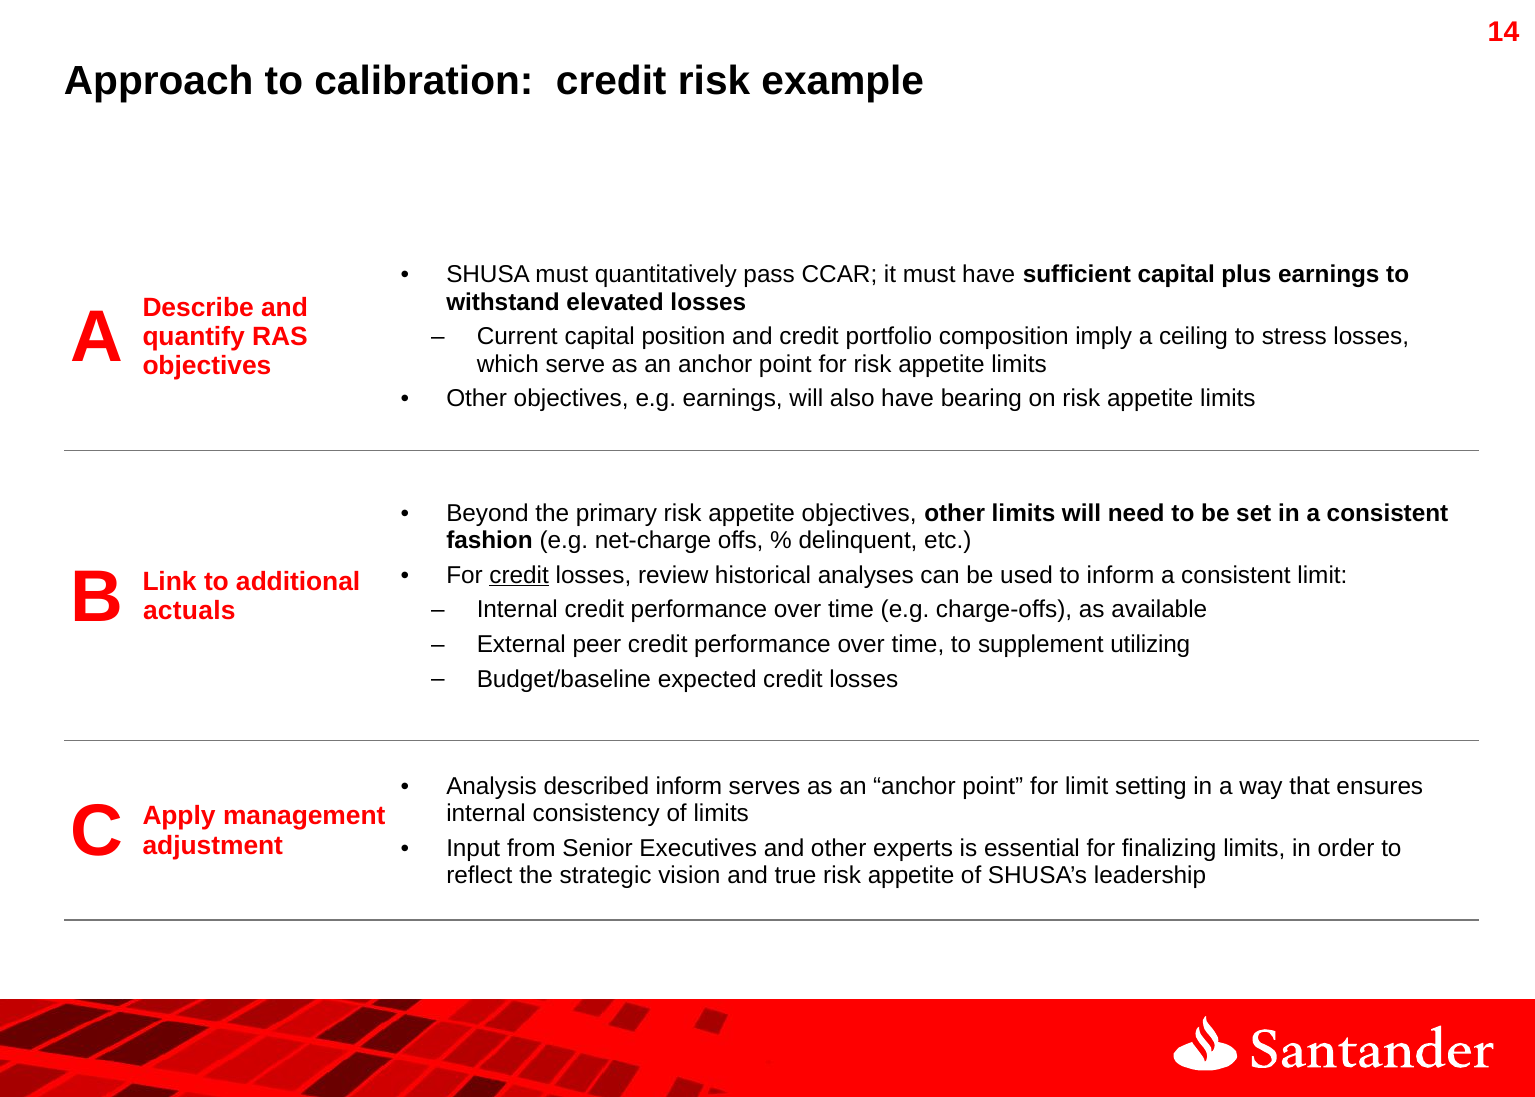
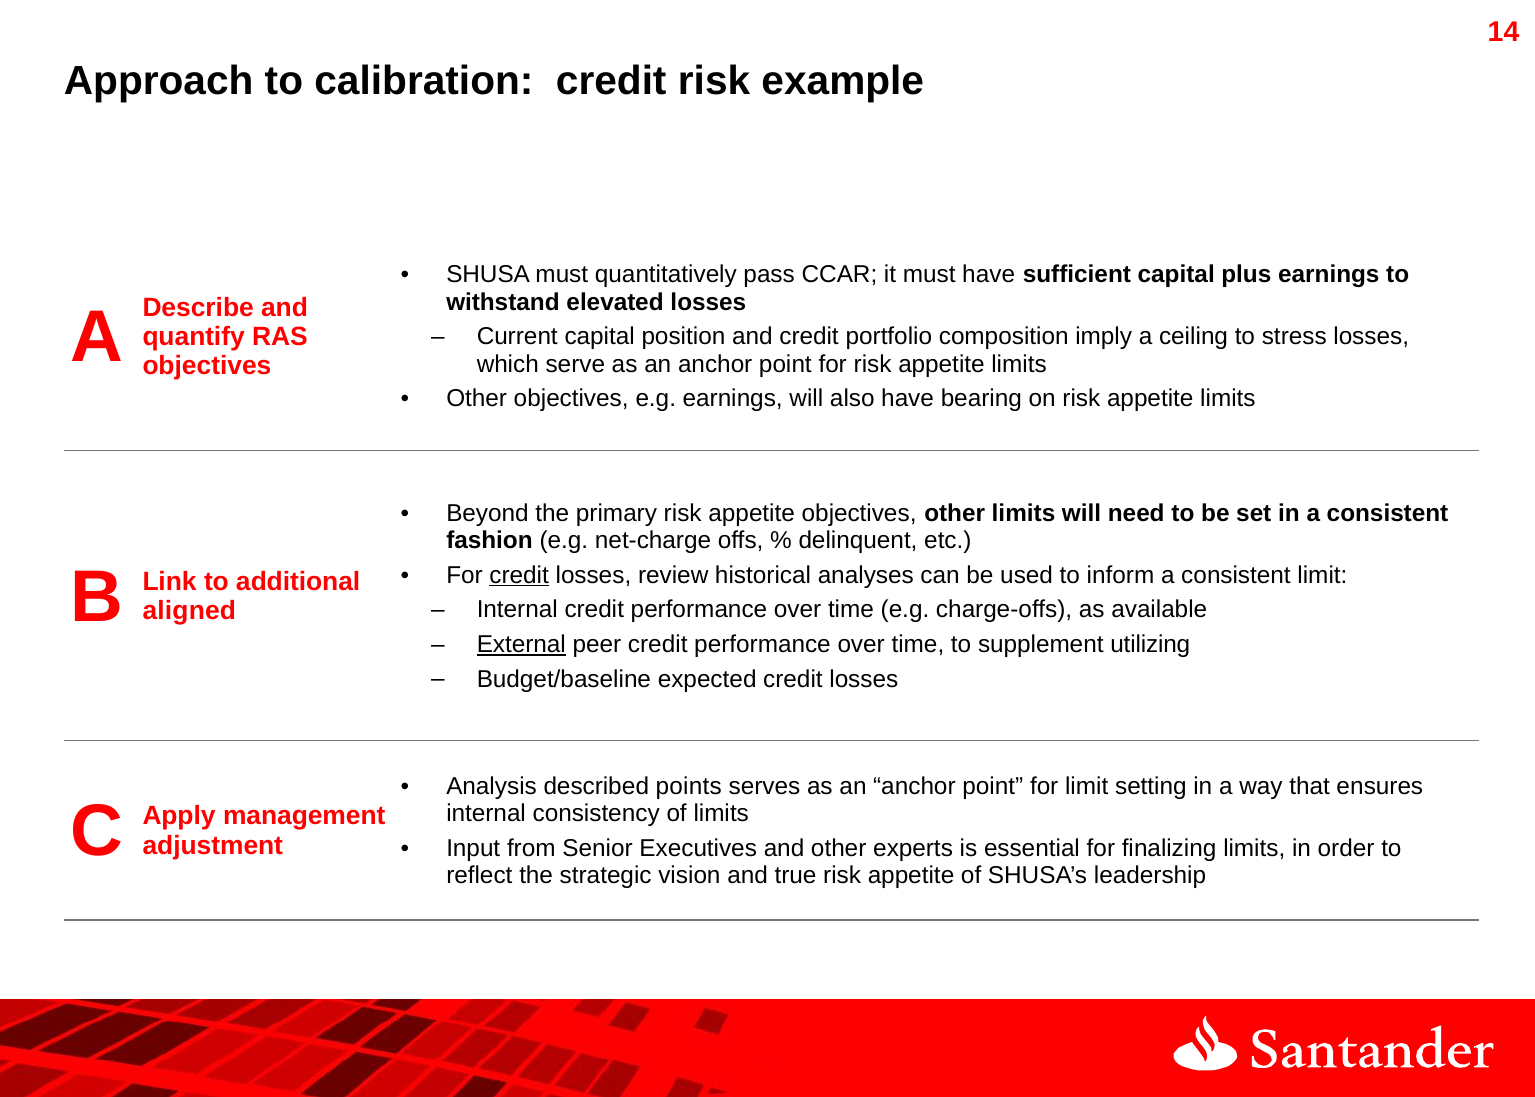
actuals: actuals -> aligned (189, 610)
External underline: none -> present (521, 644)
described inform: inform -> points (689, 786)
